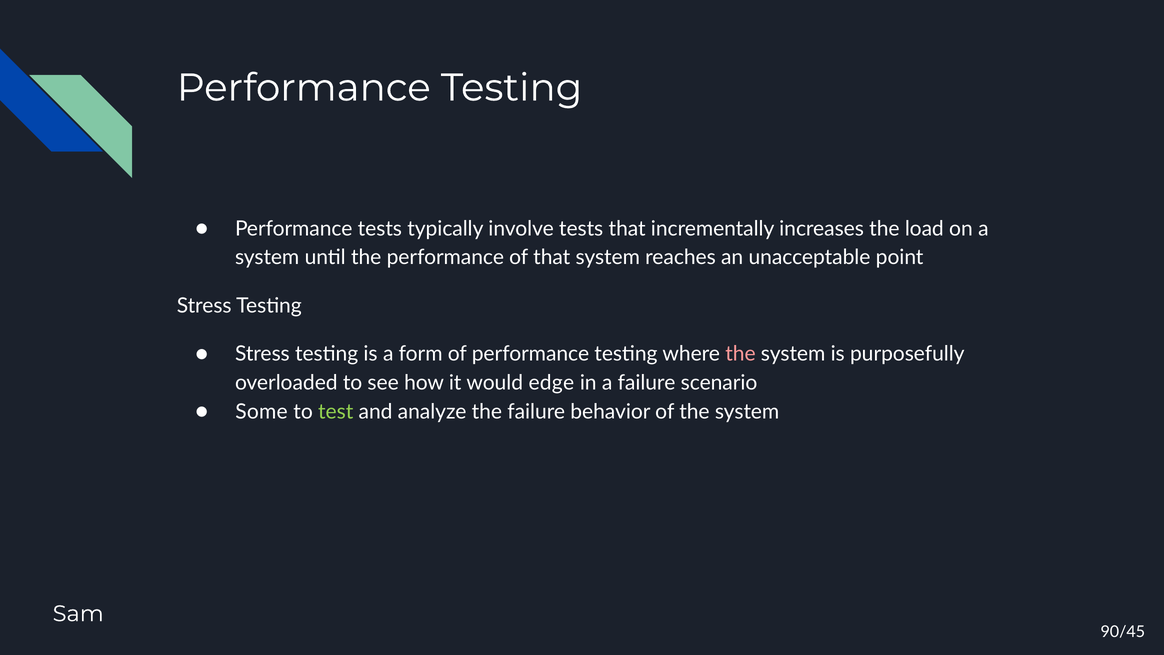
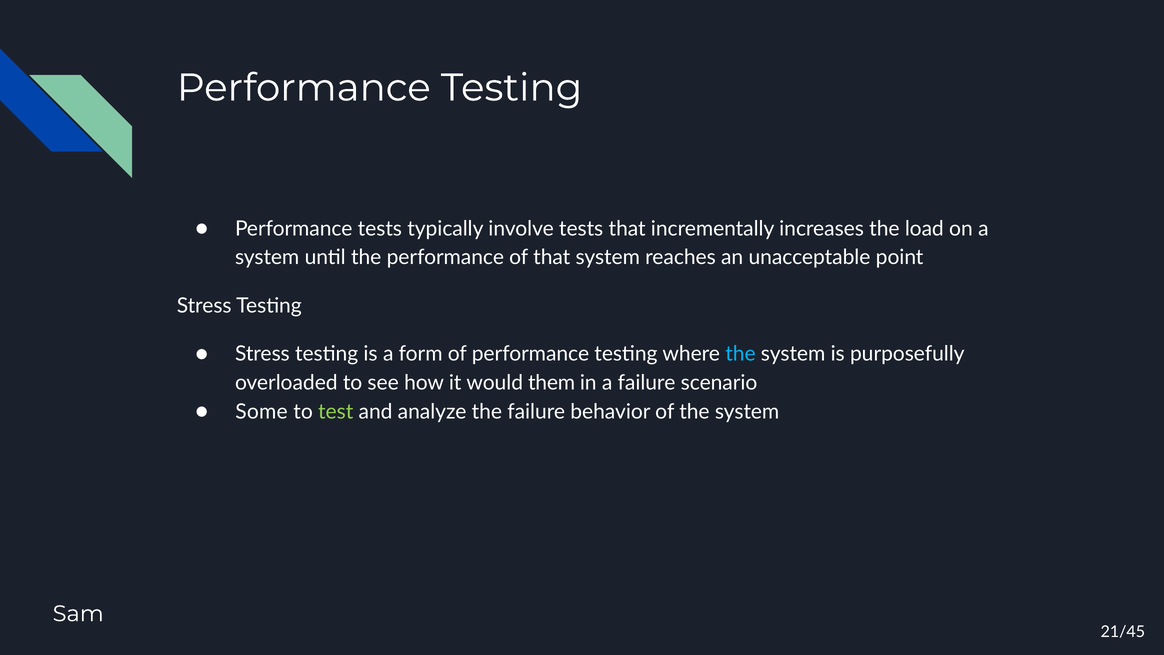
the colour: pink -> light blue (740, 354)
edge: edge -> them (552, 383)
90/45: 90/45 -> 21/45 (1123, 632)
